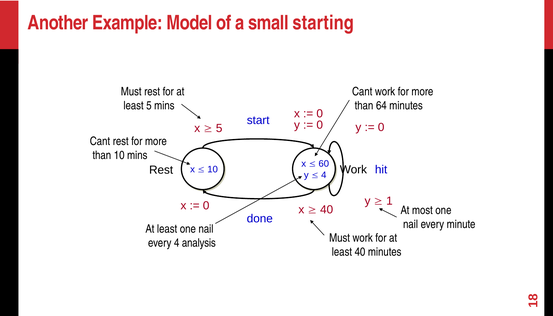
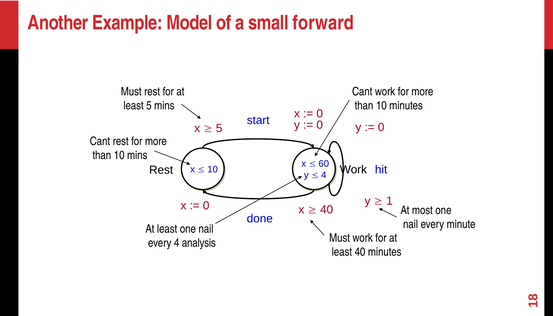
starting: starting -> forward (323, 23)
64: 64 -> 10 (381, 106)
